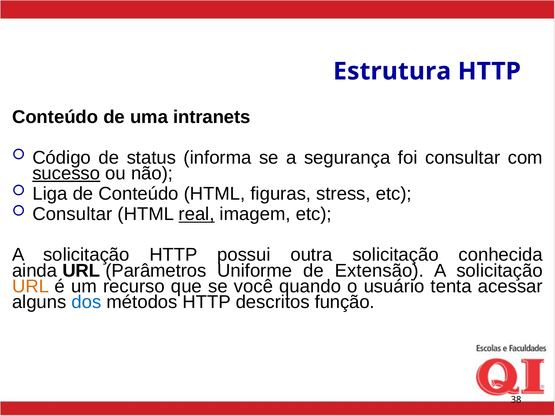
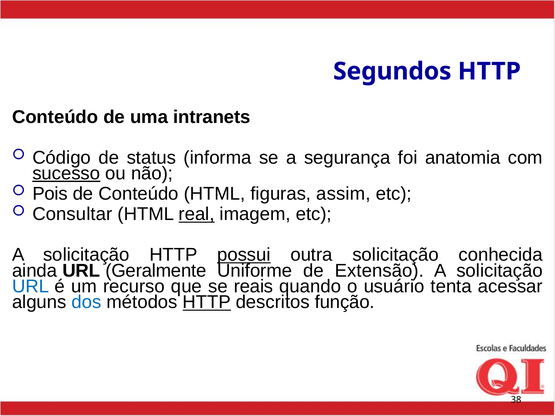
Estrutura: Estrutura -> Segundos (392, 71)
foi consultar: consultar -> anatomia (463, 158)
Liga: Liga -> Pois (50, 194)
stress: stress -> assim (343, 194)
possui underline: none -> present (244, 255)
Parâmetros: Parâmetros -> Geralmente (156, 271)
URL colour: orange -> blue (30, 287)
você: você -> reais (254, 287)
HTTP underline: none -> present (207, 302)
